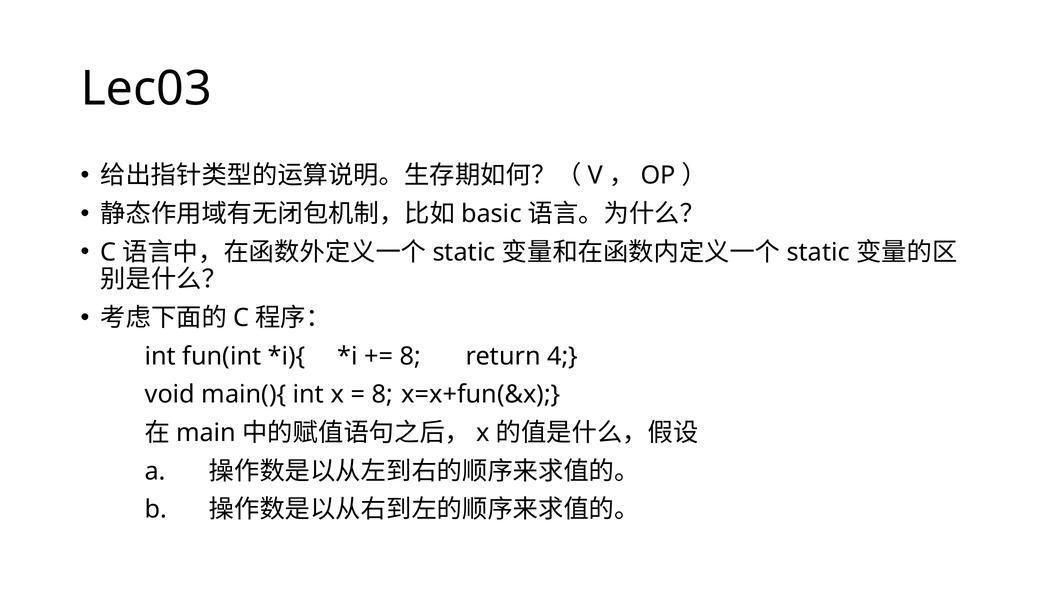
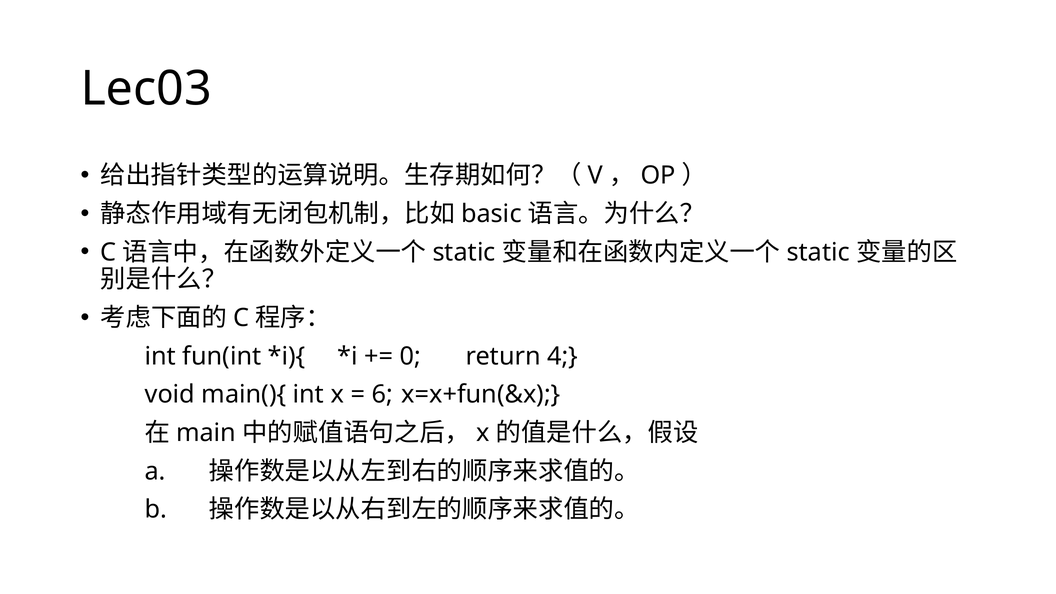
8: 8 -> 0 (410, 356)
8: 8 -> 6 (382, 395)
